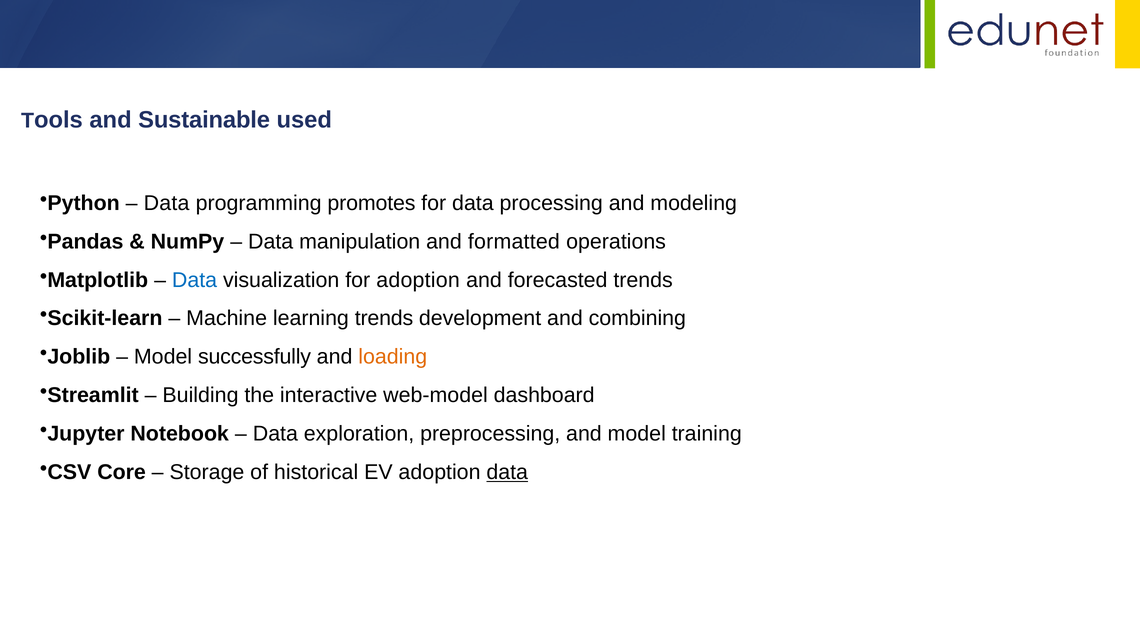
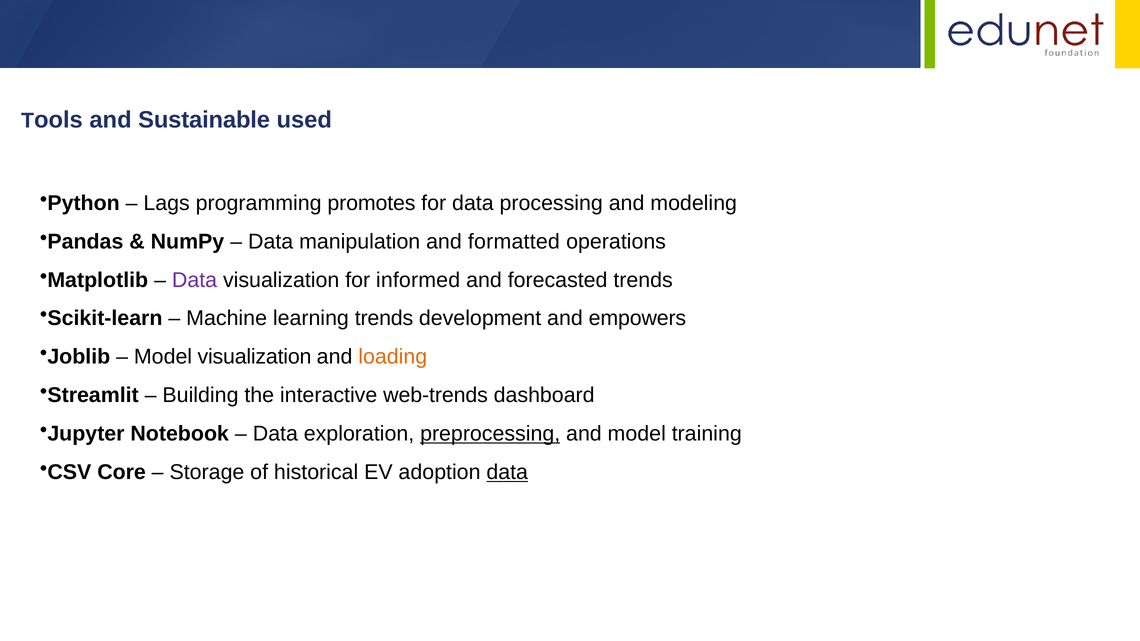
Data: Data -> Lags (167, 203)
Data colour: blue -> purple (195, 280)
for adoption: adoption -> informed (418, 280)
combining: combining -> empowers (637, 319)
Model successfully: successfully -> visualization (255, 357)
web-model: web-model -> web-trends (436, 395)
preprocessing underline: none -> present (490, 434)
